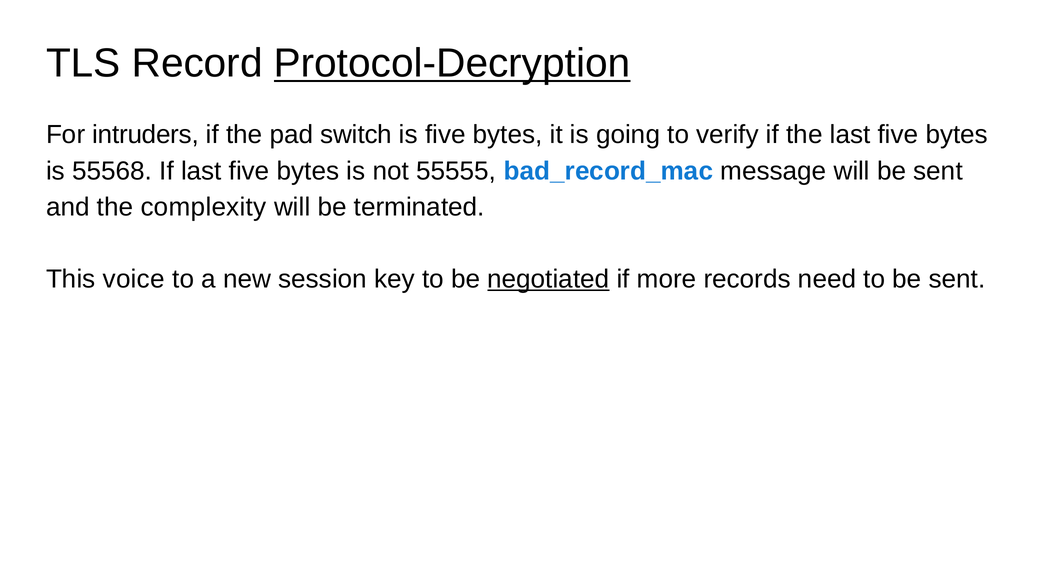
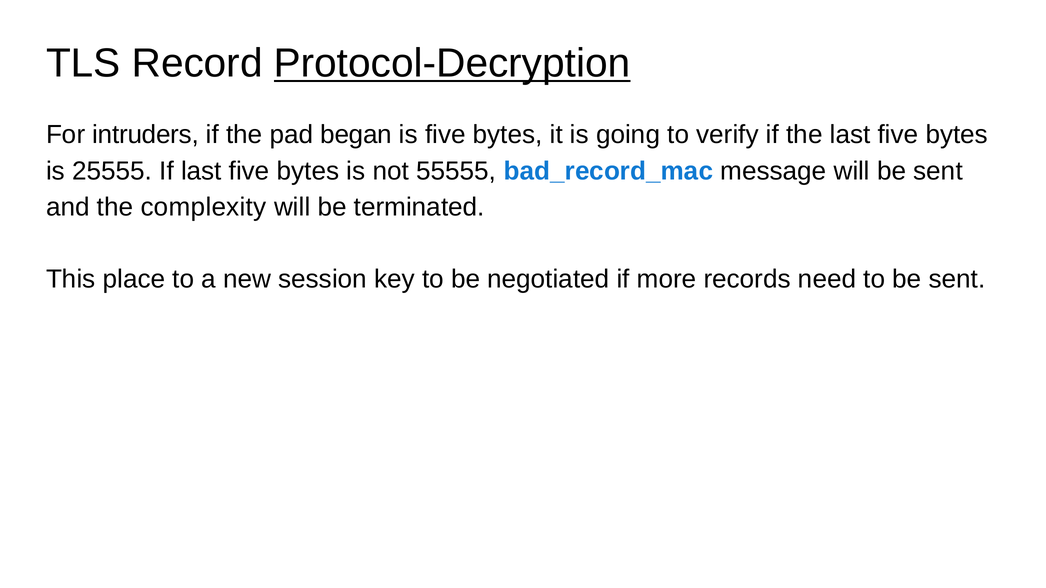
switch: switch -> began (356, 135)
55568: 55568 -> 25555 (112, 171)
voice: voice -> place (134, 279)
negotiated underline: present -> none (548, 279)
